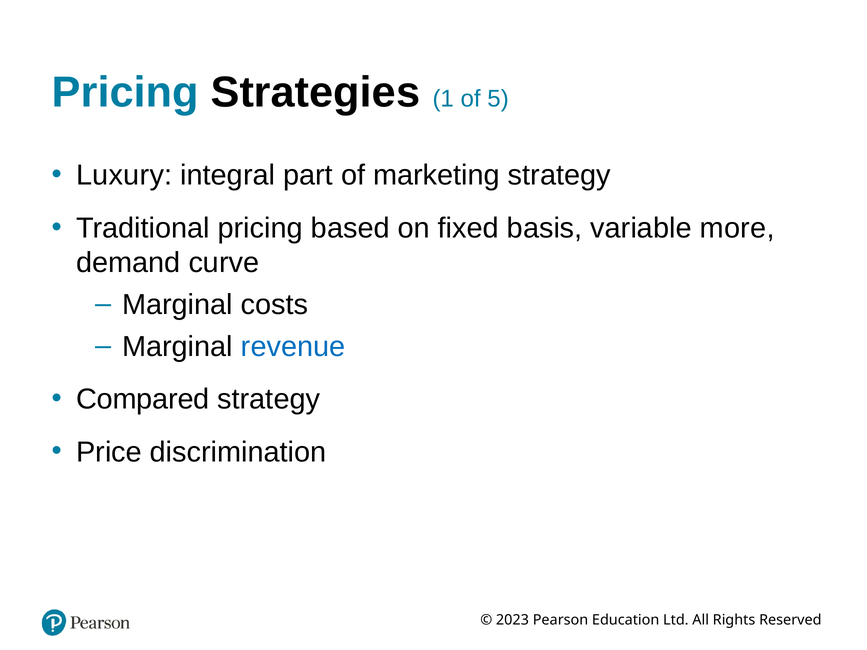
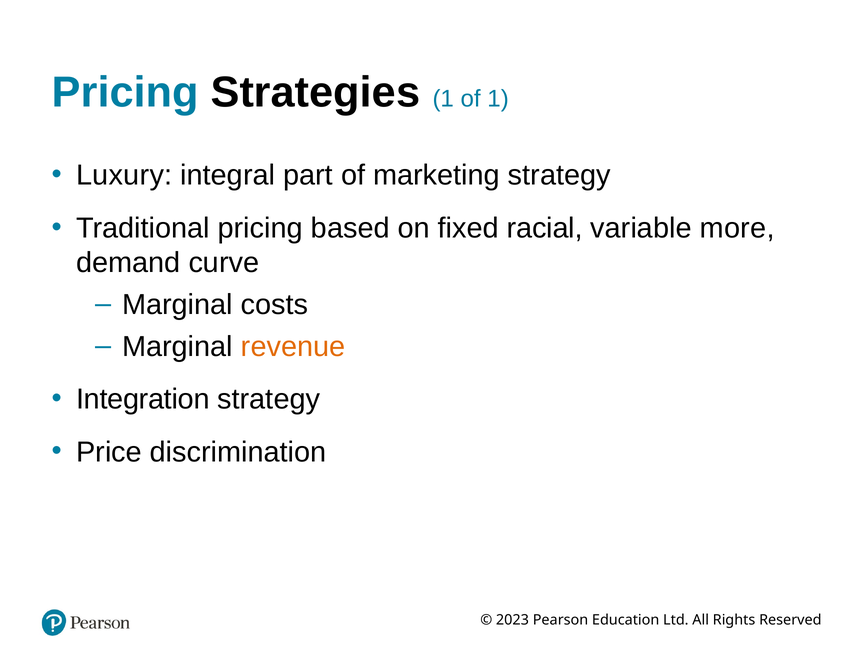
of 5: 5 -> 1 (498, 99)
basis: basis -> racial (545, 228)
revenue colour: blue -> orange (293, 347)
Compared: Compared -> Integration (143, 399)
